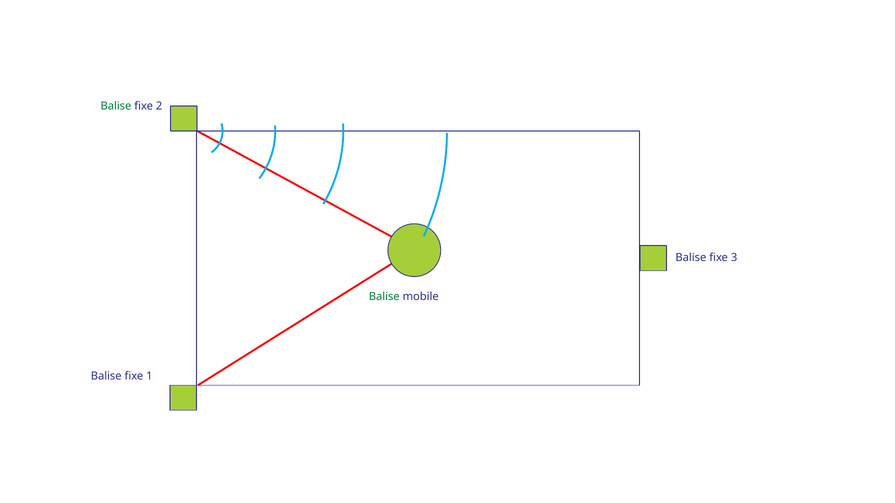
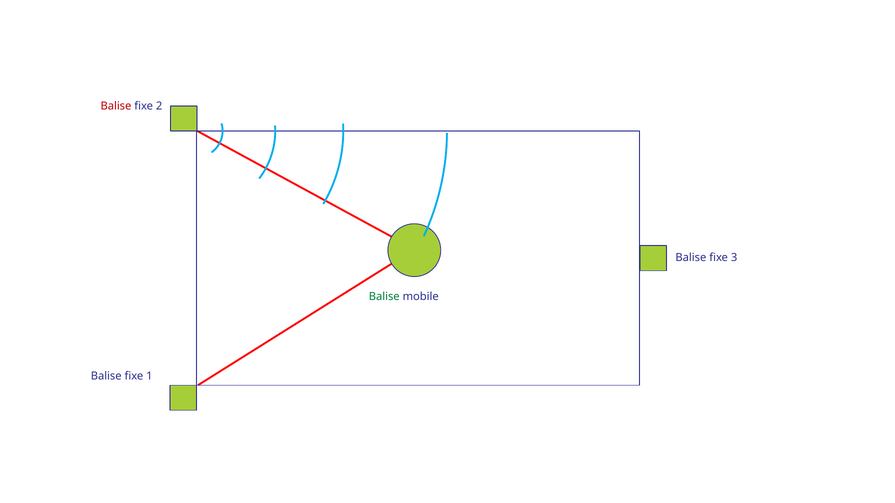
Balise colour: green -> red (116, 106)
